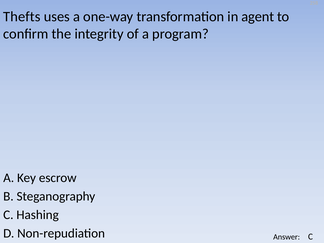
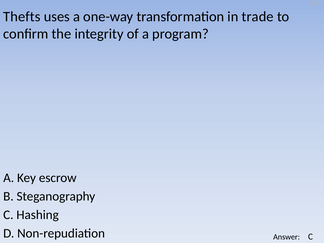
agent: agent -> trade (258, 17)
